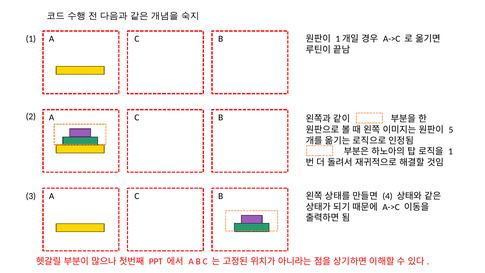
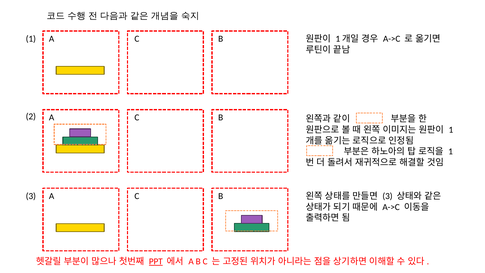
5: 5 -> 1 (451, 130)
4: 4 -> 3 (387, 196)
PPT underline: none -> present (156, 261)
